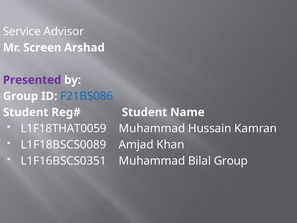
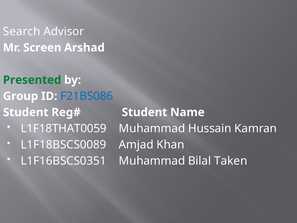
Service: Service -> Search (22, 31)
Presented colour: purple -> green (32, 80)
Bilal Group: Group -> Taken (231, 161)
